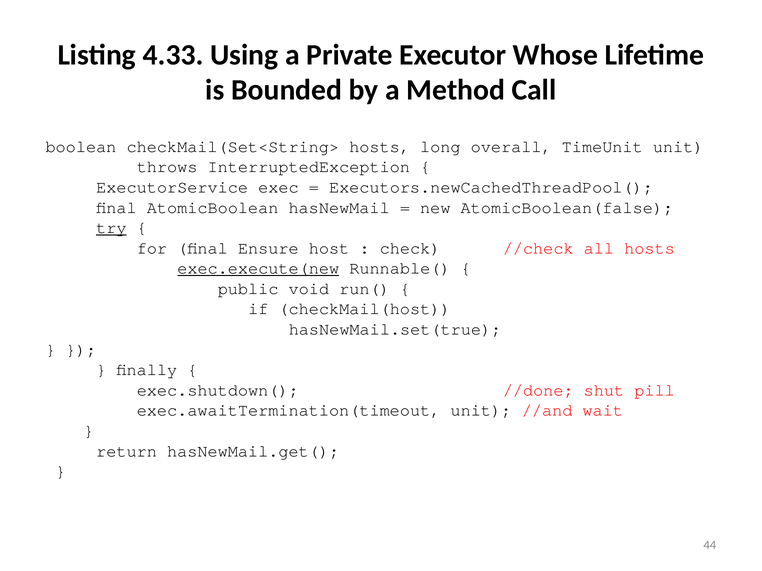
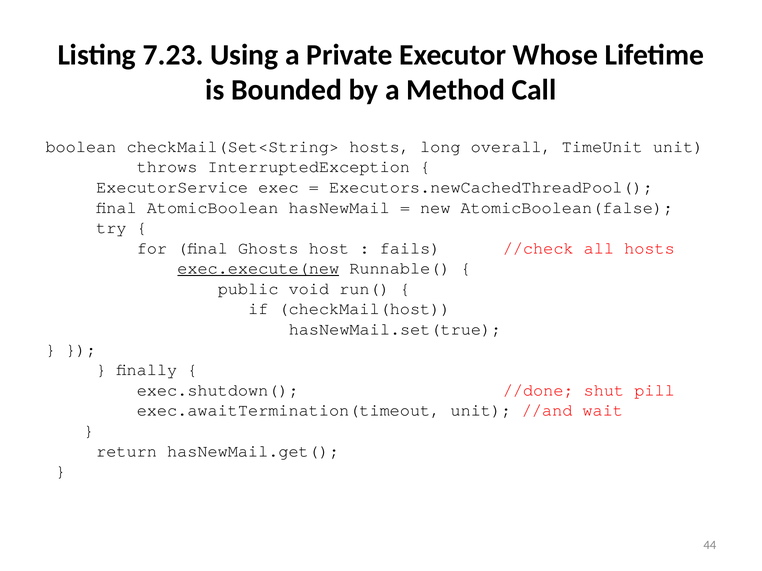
4.33: 4.33 -> 7.23 (173, 55)
try underline: present -> none (111, 228)
Ensure: Ensure -> Ghosts (268, 248)
check: check -> fails (410, 248)
